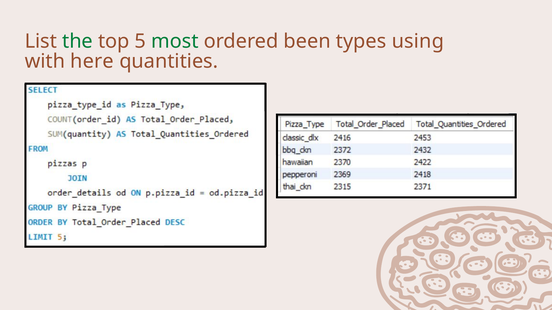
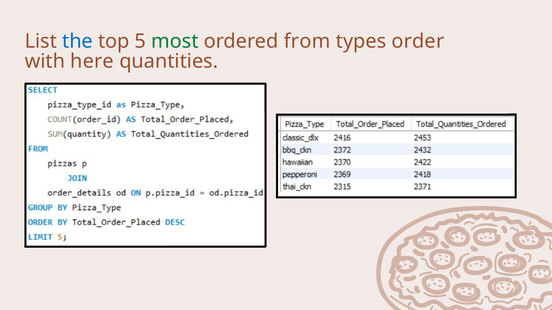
the colour: green -> blue (78, 41)
been: been -> from (307, 41)
using: using -> order (418, 41)
